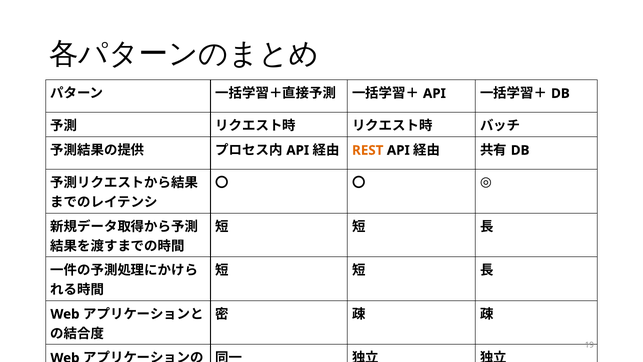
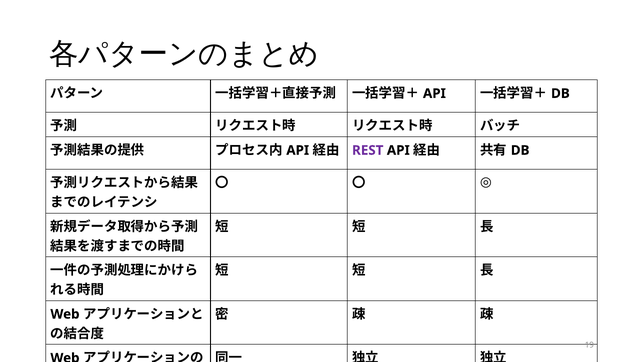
REST colour: orange -> purple (368, 150)
